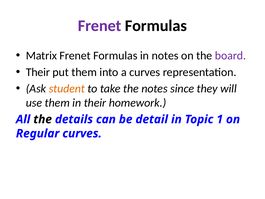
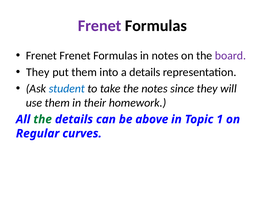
Matrix: Matrix -> Frenet (41, 56)
Their: Their -> They (38, 72)
a curves: curves -> details (145, 72)
student colour: orange -> blue (67, 89)
the colour: black -> green (43, 119)
detail: detail -> above (152, 119)
